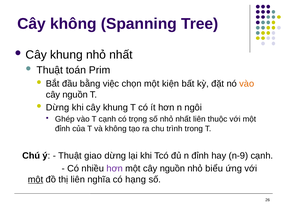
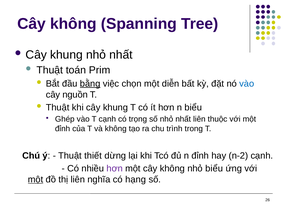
bằng underline: none -> present (90, 84)
kiện: kiện -> diễn (171, 84)
vào colour: orange -> blue (247, 84)
Dừng: Dừng -> Thuật (58, 108)
n ngôi: ngôi -> biểu (193, 108)
giao: giao -> thiết (93, 156)
n-9: n-9 -> n-2 (238, 156)
một cây nguồn: nguồn -> không (172, 169)
